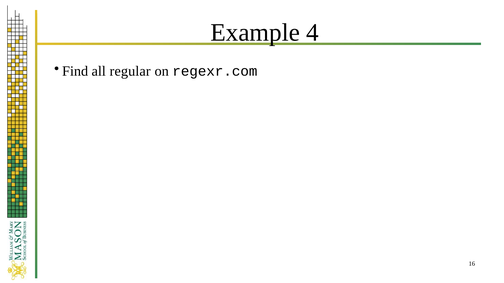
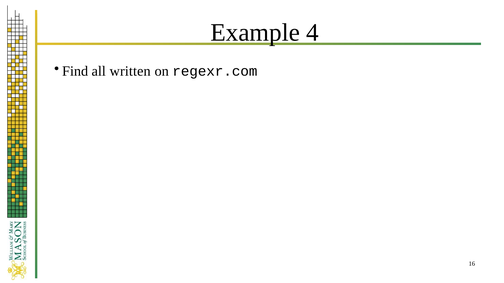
regular: regular -> written (130, 71)
